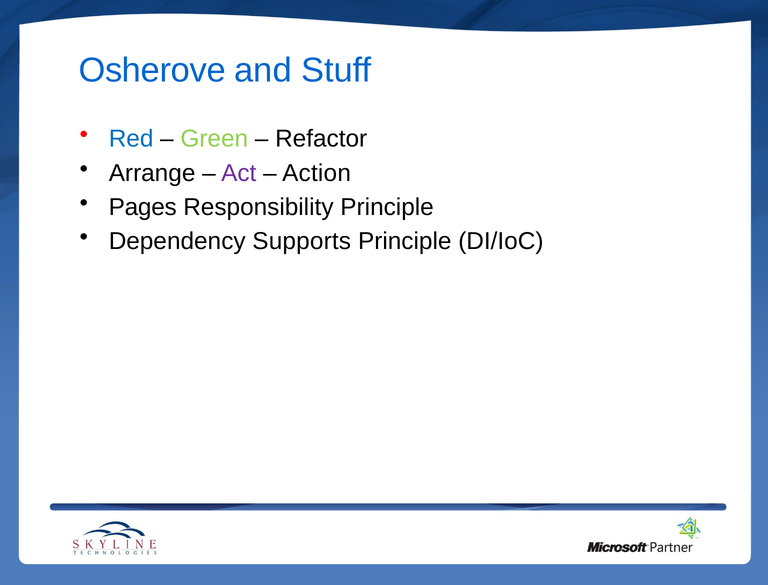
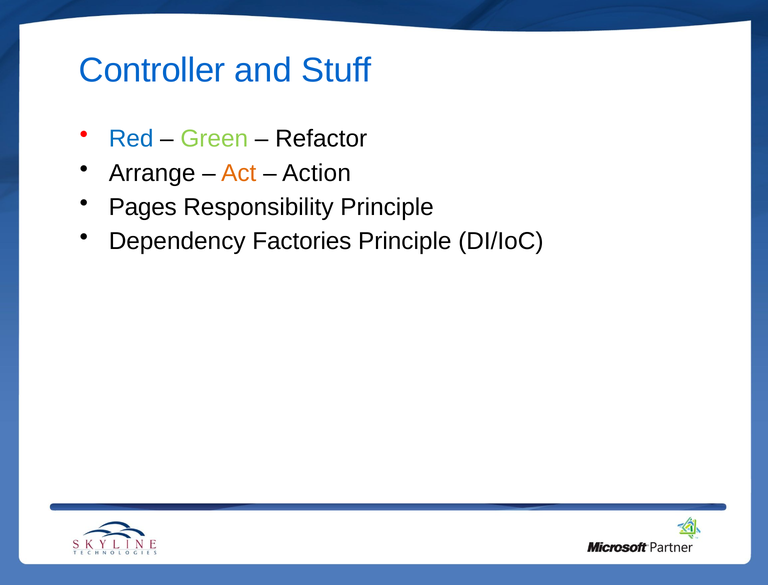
Osherove: Osherove -> Controller (152, 71)
Act colour: purple -> orange (239, 173)
Supports: Supports -> Factories (302, 241)
